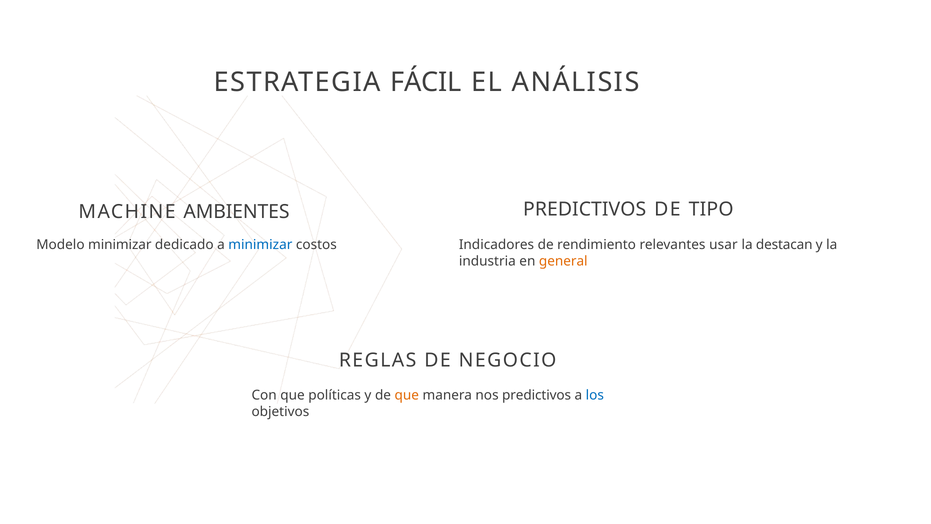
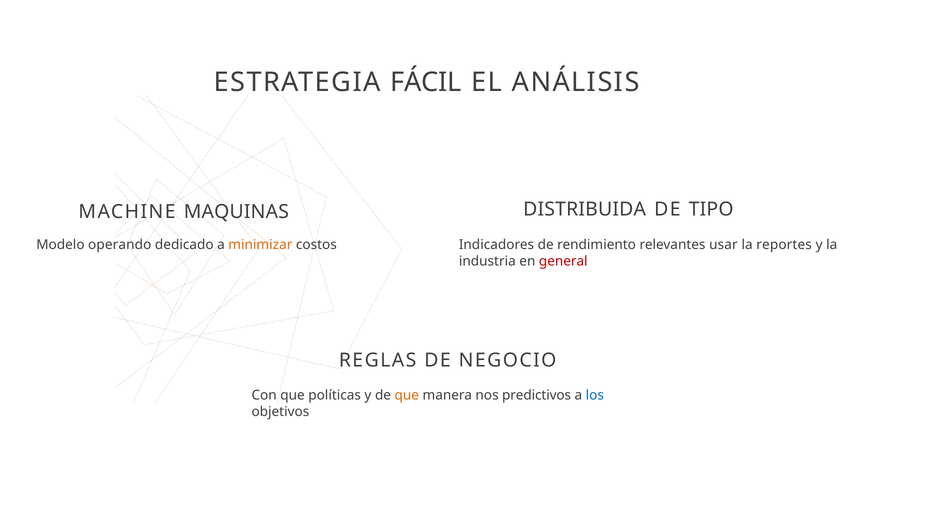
PREDICTIVOS: PREDICTIVOS -> DISTRIBUIDA (585, 209)
AMBIENTES: AMBIENTES -> MAQUINAS (236, 212)
Modelo minimizar: minimizar -> operando (120, 245)
minimizar colour: blue -> orange (260, 245)
destacan: destacan -> reportes (784, 245)
general colour: orange -> red (563, 261)
